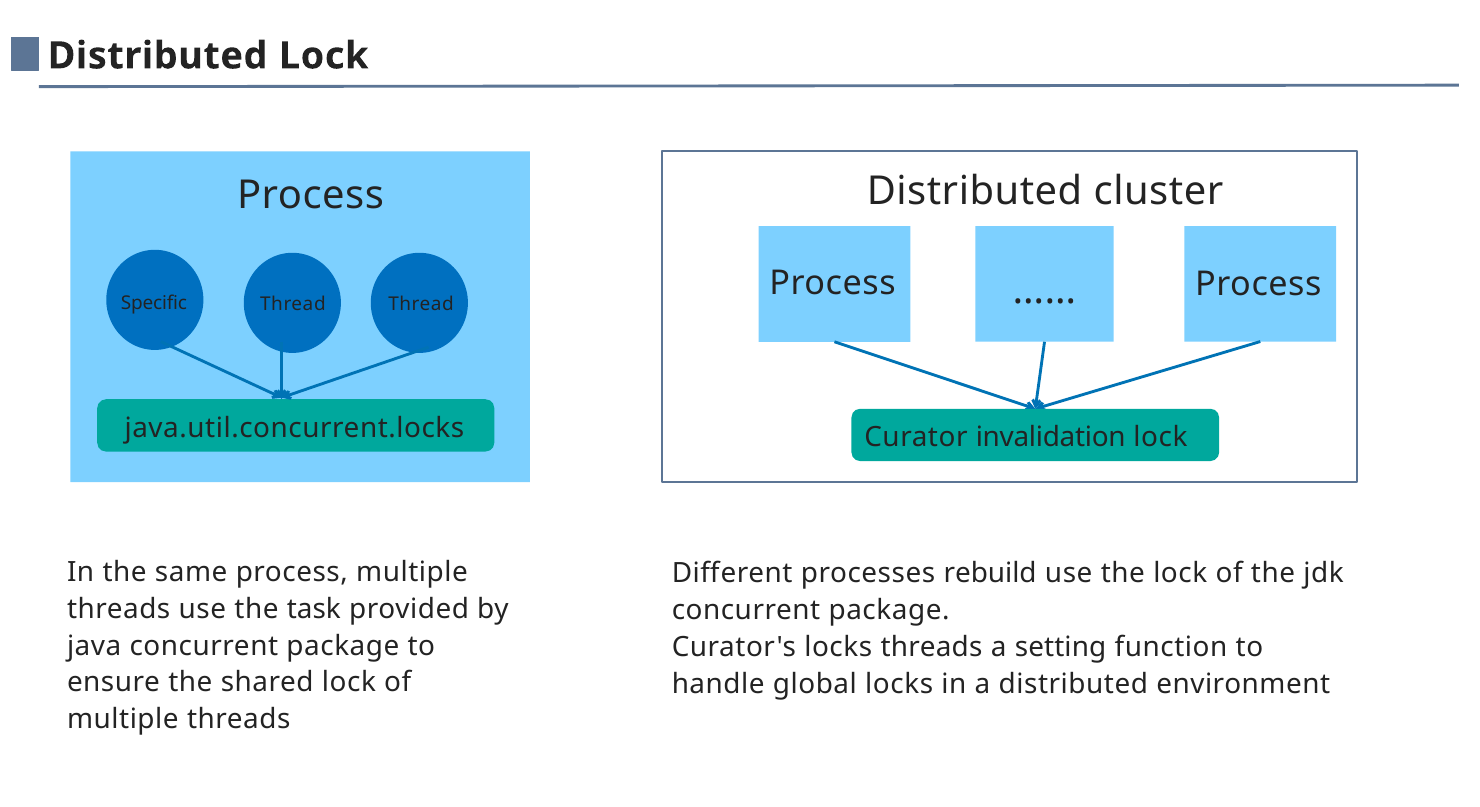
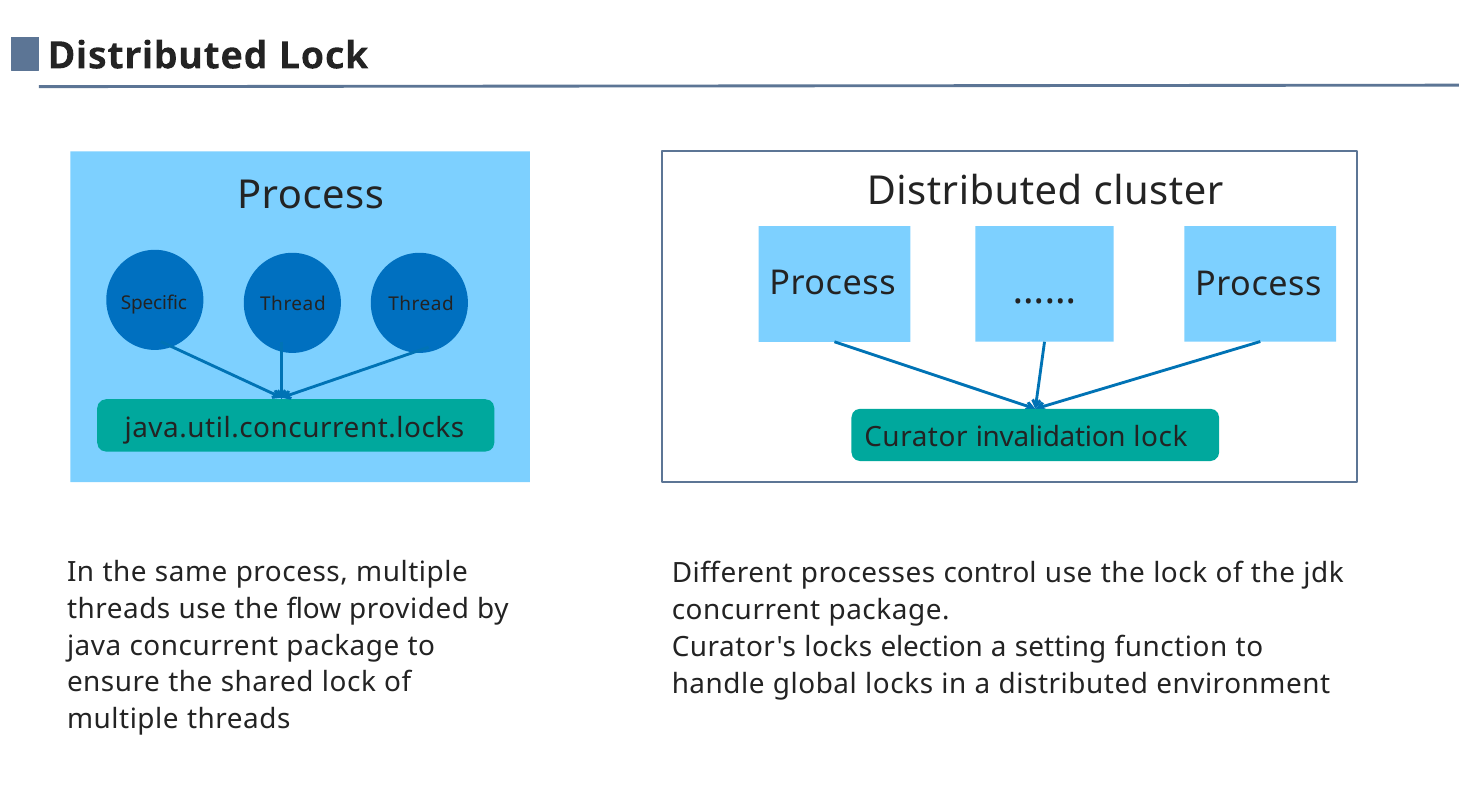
rebuild: rebuild -> control (990, 573)
task: task -> flow (314, 609)
locks threads: threads -> election (932, 647)
